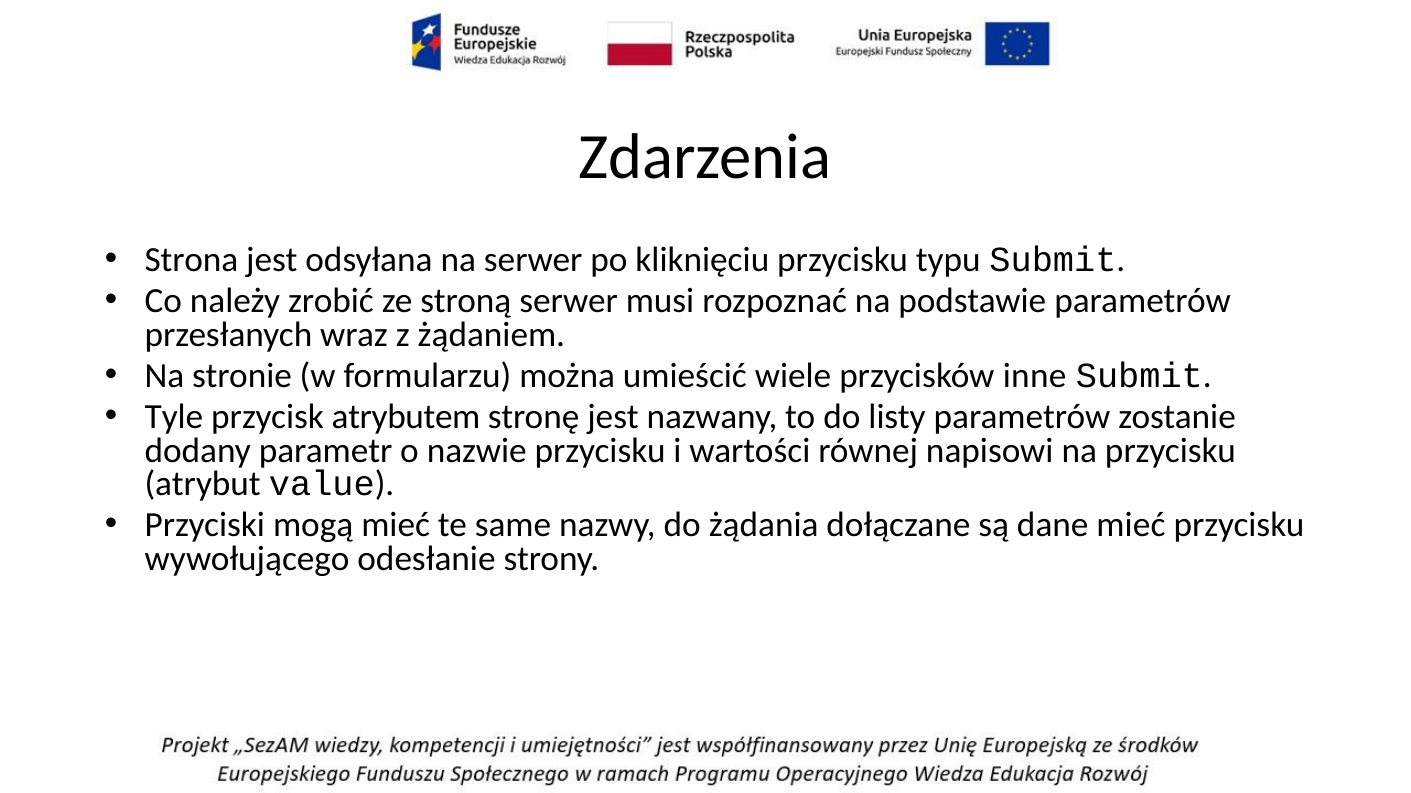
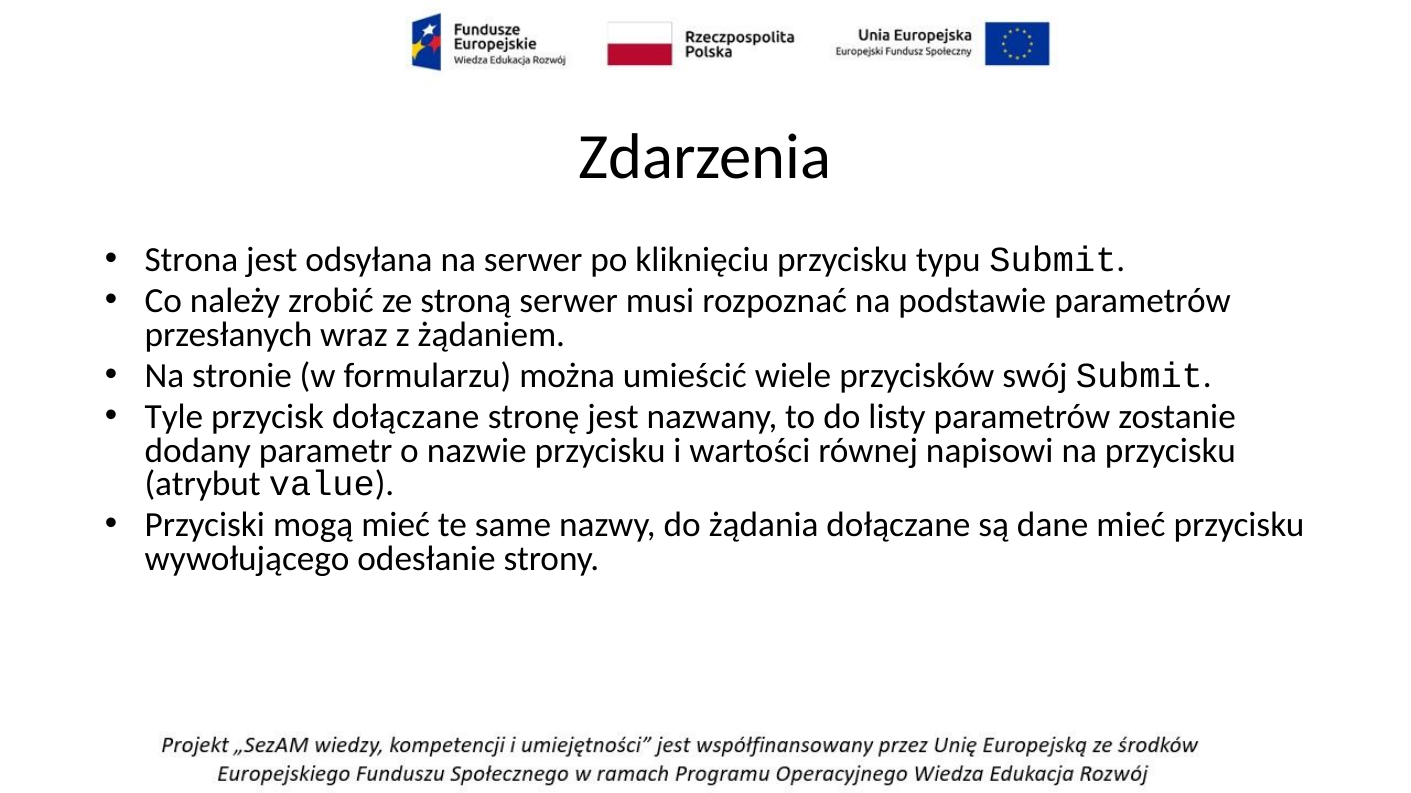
inne: inne -> swój (1035, 376)
przycisk atrybutem: atrybutem -> dołączane (406, 417)
